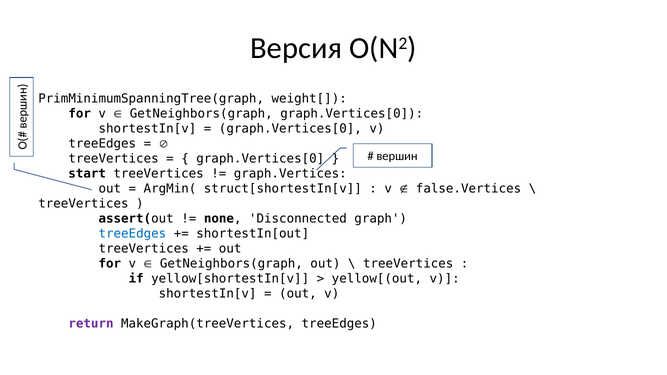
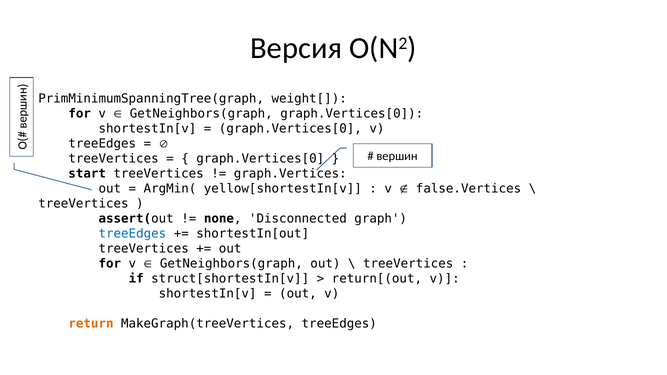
struct[shortestIn[v: struct[shortestIn[v -> yellow[shortestIn[v (283, 188)
yellow[shortestIn[v: yellow[shortestIn[v -> struct[shortestIn[v (230, 279)
yellow[(out: yellow[(out -> return[(out (377, 279)
return colour: purple -> orange (91, 324)
